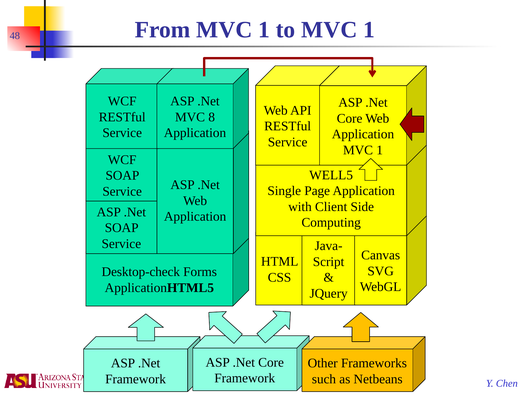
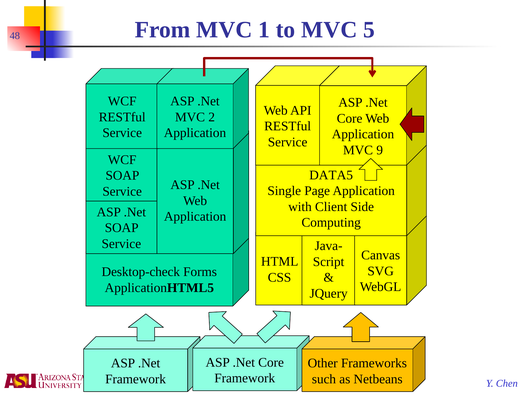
to MVC 1: 1 -> 5 (369, 30)
8: 8 -> 2 (212, 117)
1: 1 -> 9 (380, 150)
WELL5: WELL5 -> DATA5 (331, 175)
